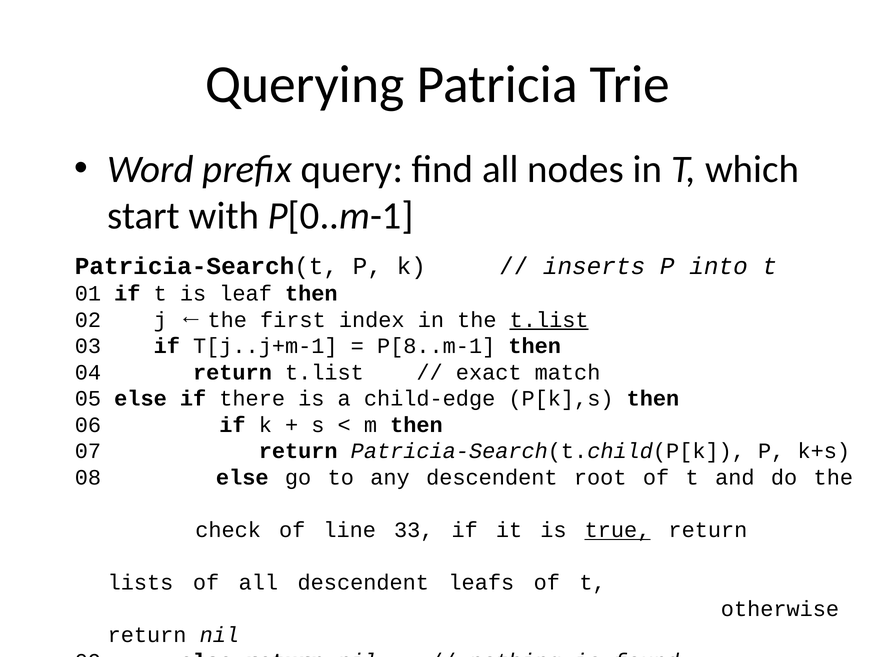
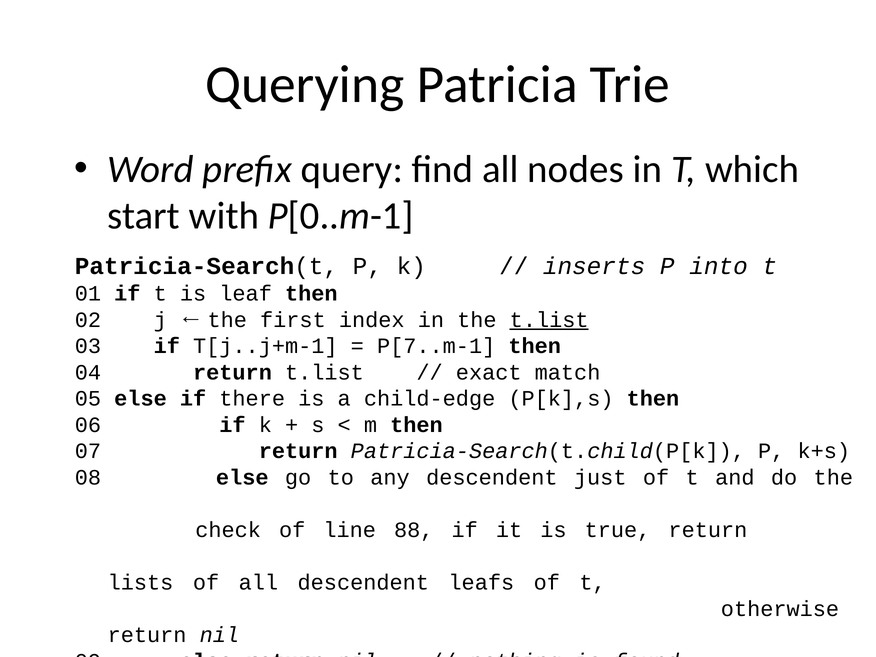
P[8..m-1: P[8..m-1 -> P[7..m-1 (436, 346)
root: root -> just (600, 478)
33: 33 -> 88 (414, 530)
true underline: present -> none (618, 530)
